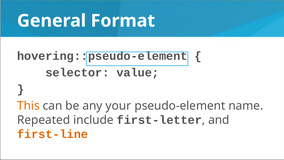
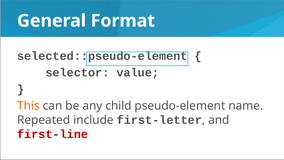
hovering::pseudo-element: hovering::pseudo-element -> selected::pseudo-element (102, 56)
your: your -> child (118, 106)
first-line colour: orange -> red (53, 134)
